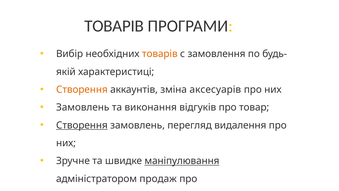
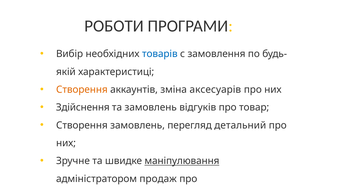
ТОВАРІВ: ТОВАРІВ -> РОБОТИ (114, 26)
товарів colour: orange -> blue (160, 54)
Замовлень: Замовлень -> Здійснення (83, 107)
та виконання: виконання -> замовлень (151, 107)
Створення underline: present -> none (82, 125)
перегляд видалення: видалення -> детальний (240, 125)
